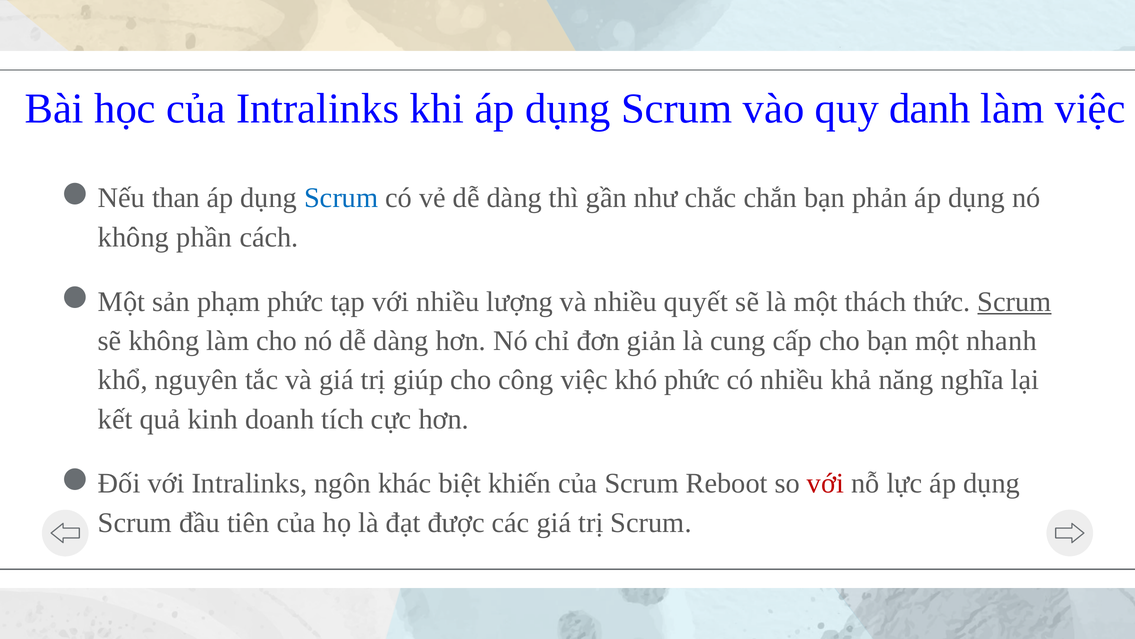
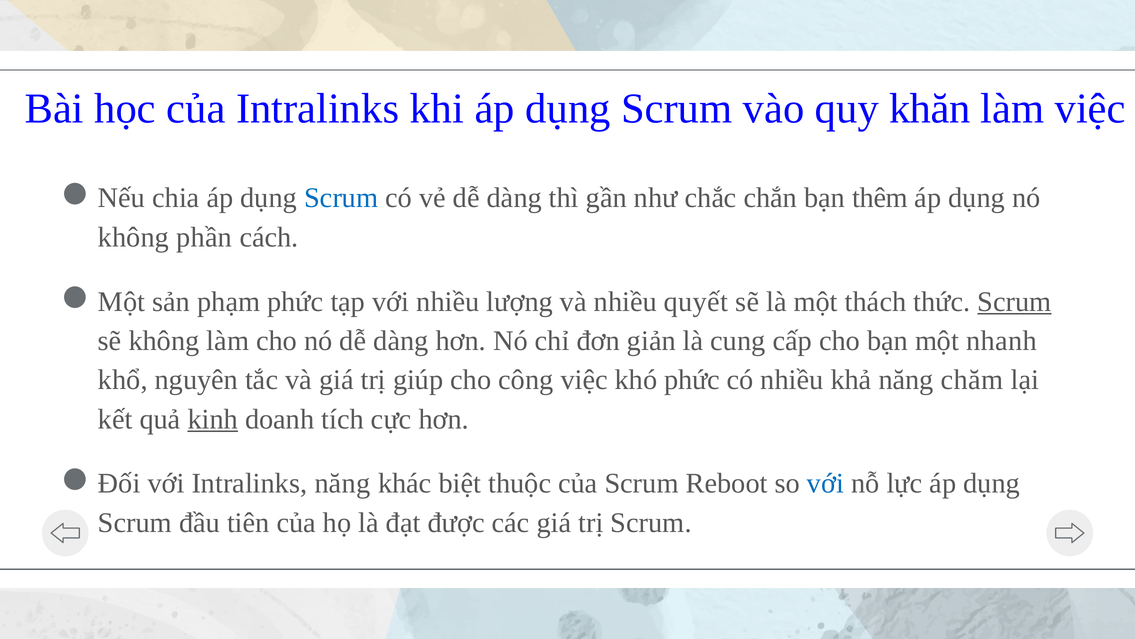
danh: danh -> khăn (930, 109)
than: than -> chia (176, 198)
phản: phản -> thêm (880, 198)
nghĩa: nghĩa -> chăm (972, 380)
kinh underline: none -> present (213, 419)
Intralinks ngôn: ngôn -> năng (343, 483)
khiến: khiến -> thuộc (520, 483)
với colour: red -> blue (825, 483)
